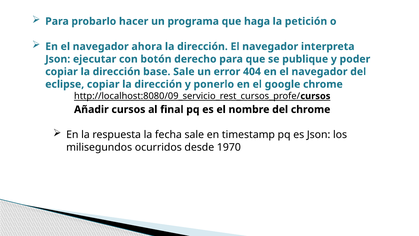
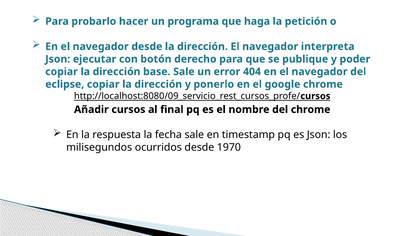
navegador ahora: ahora -> desde (147, 46)
